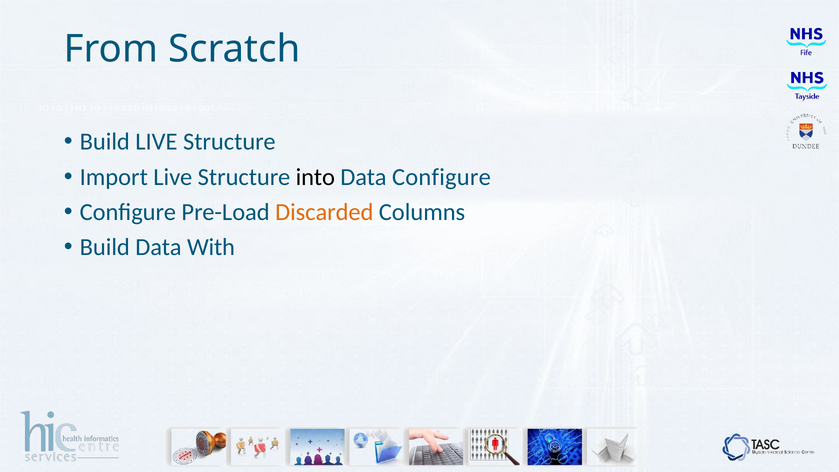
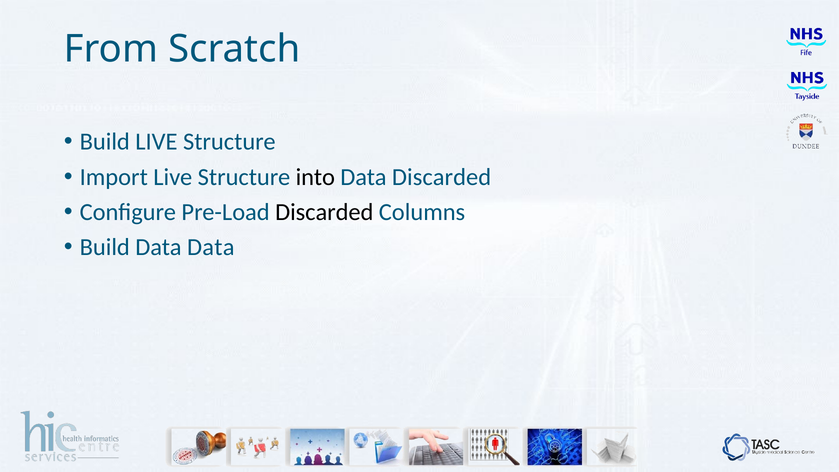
Data Configure: Configure -> Discarded (442, 177)
Discarded colour: orange -> black (324, 212)
Data With: With -> Data (211, 247)
